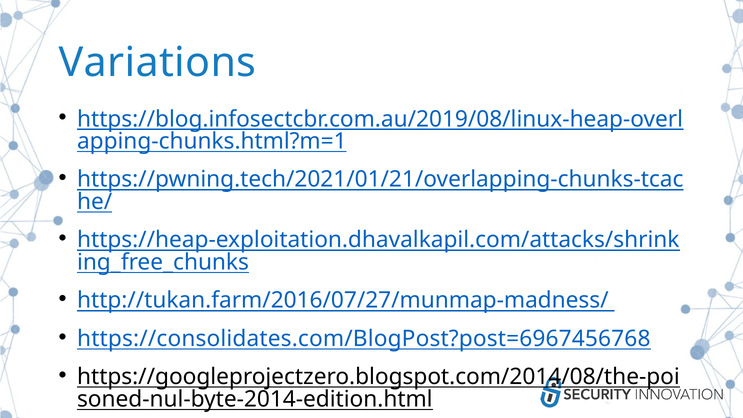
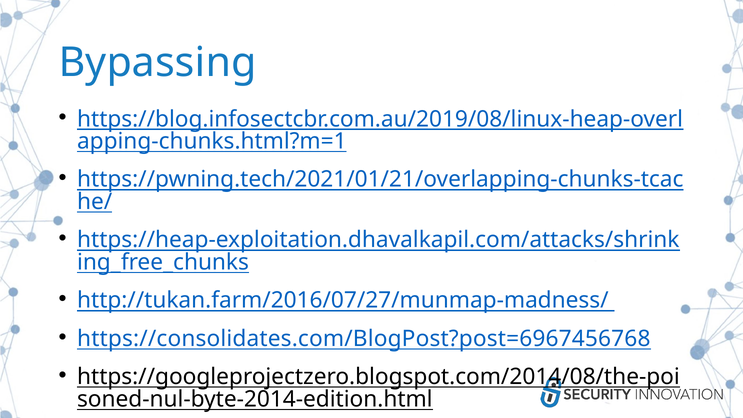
Variations: Variations -> Bypassing (157, 62)
